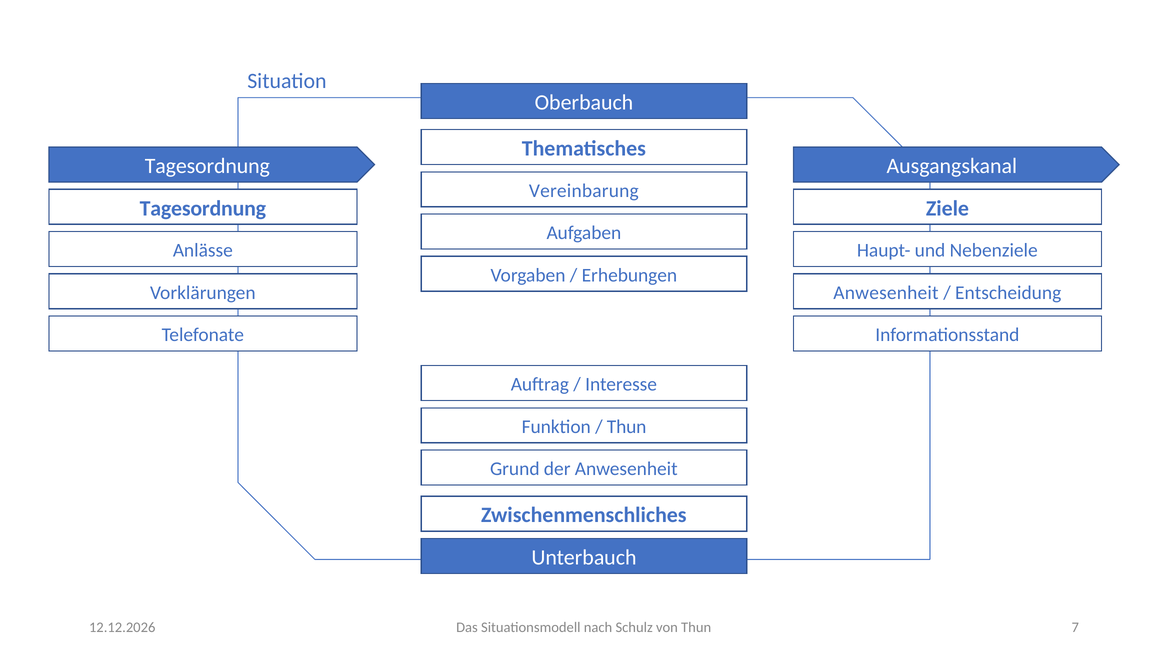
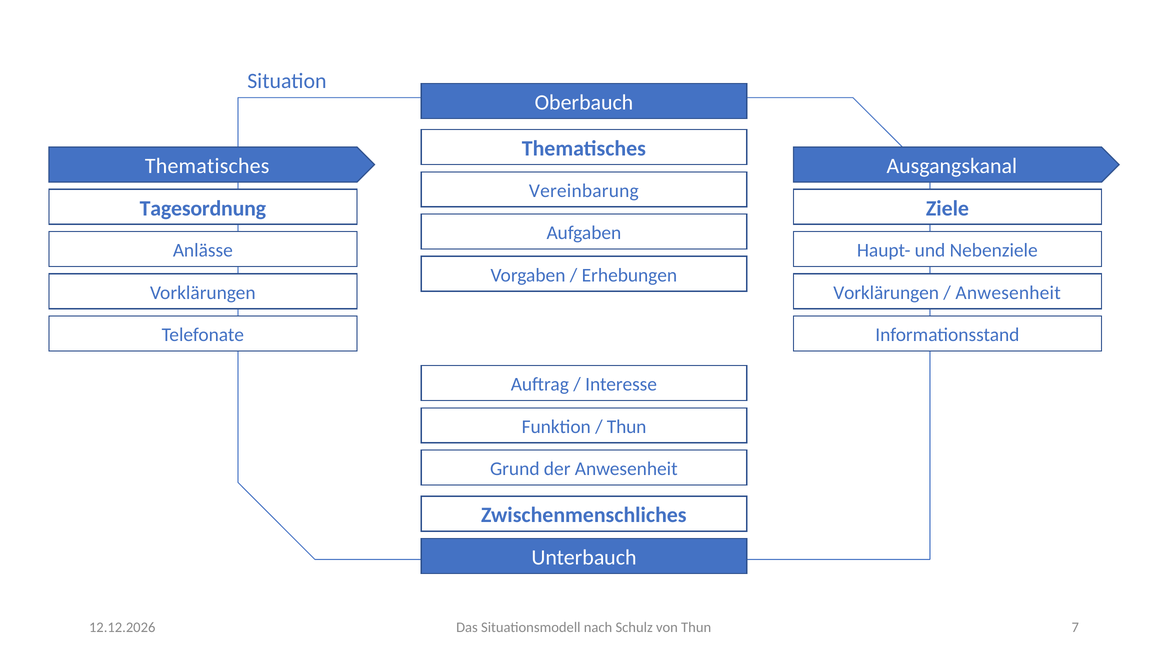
Tagesordnung: Tagesordnung -> Thematisches (207, 166)
Anwesenheit: Anwesenheit -> Vorklärungen (886, 293)
Entscheidung: Entscheidung -> Anwesenheit (1008, 293)
